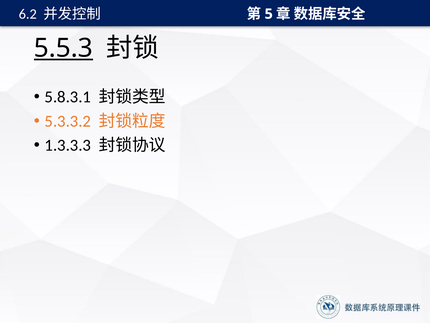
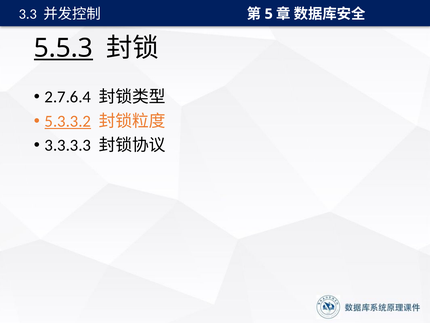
6.2: 6.2 -> 3.3 (28, 14)
5.8.3.1: 5.8.3.1 -> 2.7.6.4 (68, 97)
5.3.3.2 underline: none -> present (68, 121)
1.3.3.3: 1.3.3.3 -> 3.3.3.3 (68, 145)
